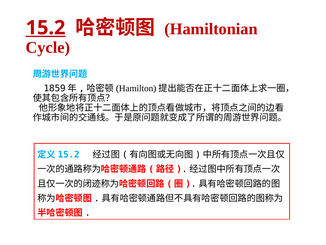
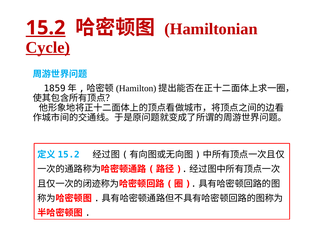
Cycle underline: none -> present (48, 47)
